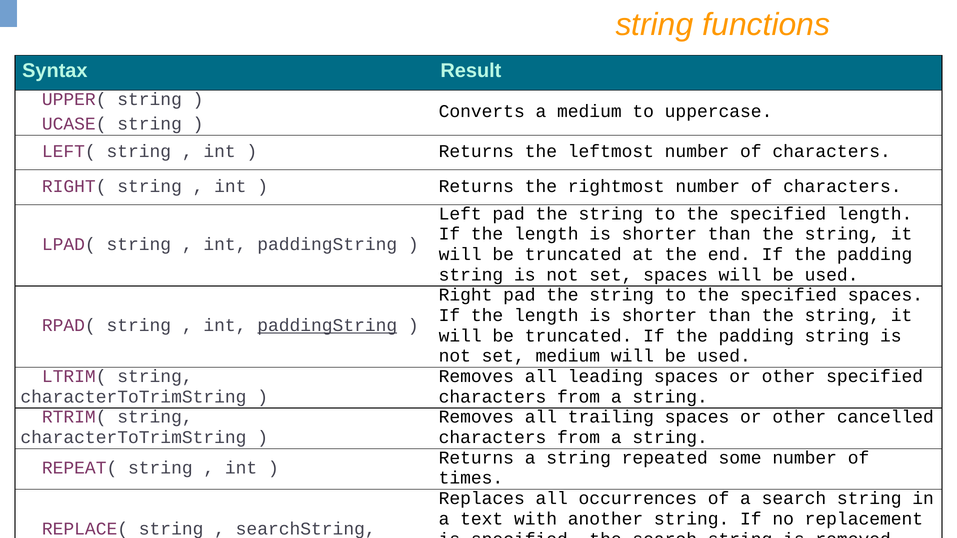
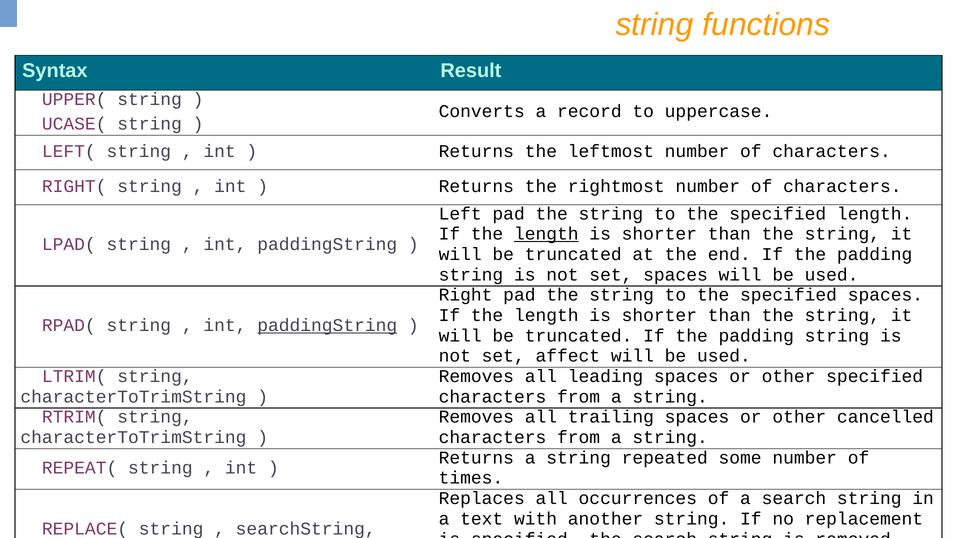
a medium: medium -> record (589, 112)
length underline: none -> present (546, 234)
set medium: medium -> affect (568, 356)
